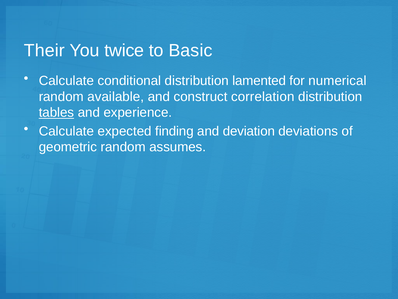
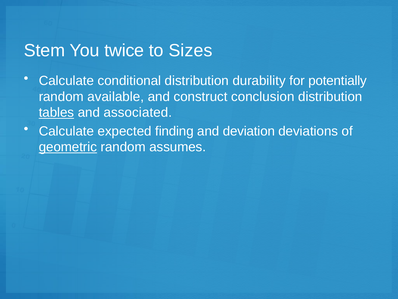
Their: Their -> Stem (44, 50)
Basic: Basic -> Sizes (190, 50)
lamented: lamented -> durability (259, 81)
numerical: numerical -> potentially (338, 81)
correlation: correlation -> conclusion (263, 96)
experience: experience -> associated (138, 112)
geometric underline: none -> present (68, 147)
